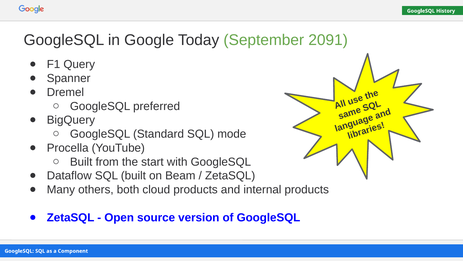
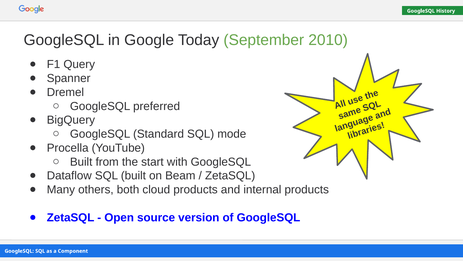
2091: 2091 -> 2010 (328, 40)
